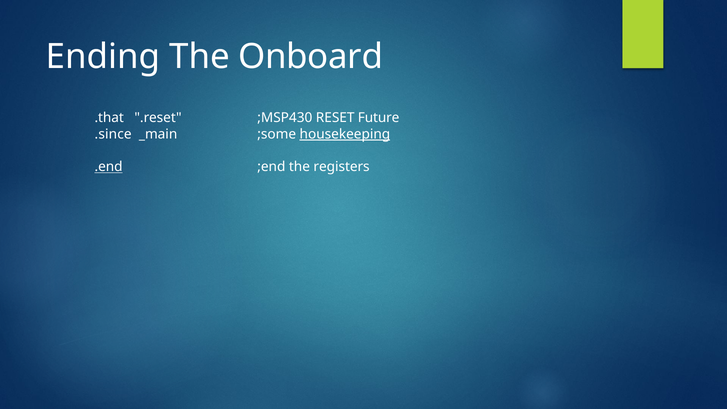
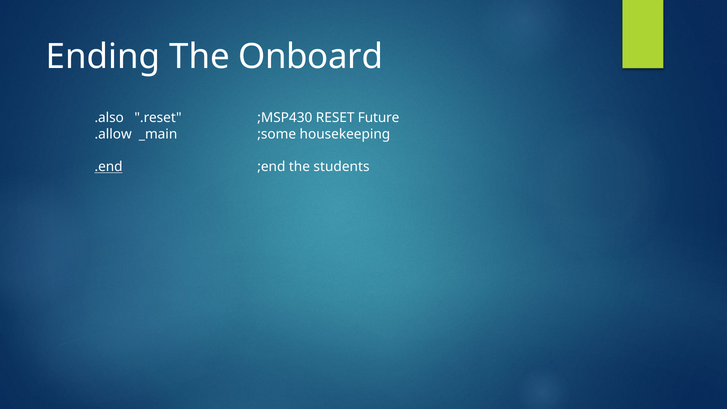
.that: .that -> .also (109, 118)
.since: .since -> .allow (113, 134)
housekeeping underline: present -> none (345, 134)
registers: registers -> students (342, 167)
